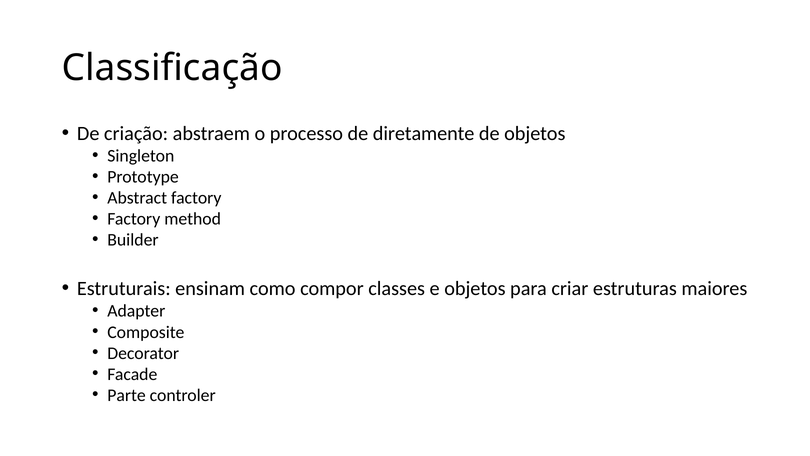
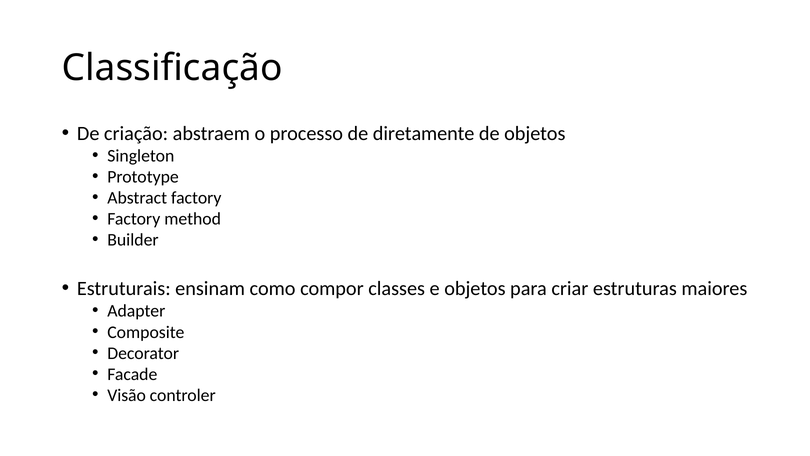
Parte: Parte -> Visão (127, 395)
